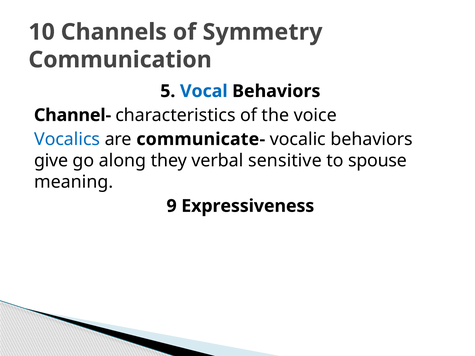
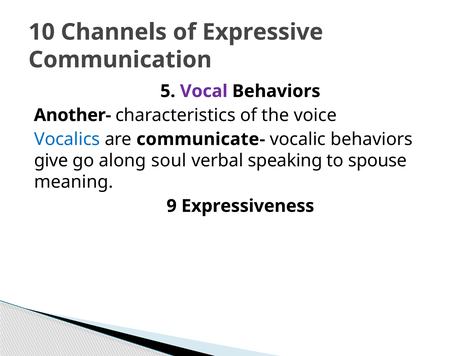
Symmetry: Symmetry -> Expressive (263, 32)
Vocal colour: blue -> purple (204, 91)
Channel-: Channel- -> Another- (73, 115)
they: they -> soul (169, 161)
sensitive: sensitive -> speaking (285, 161)
